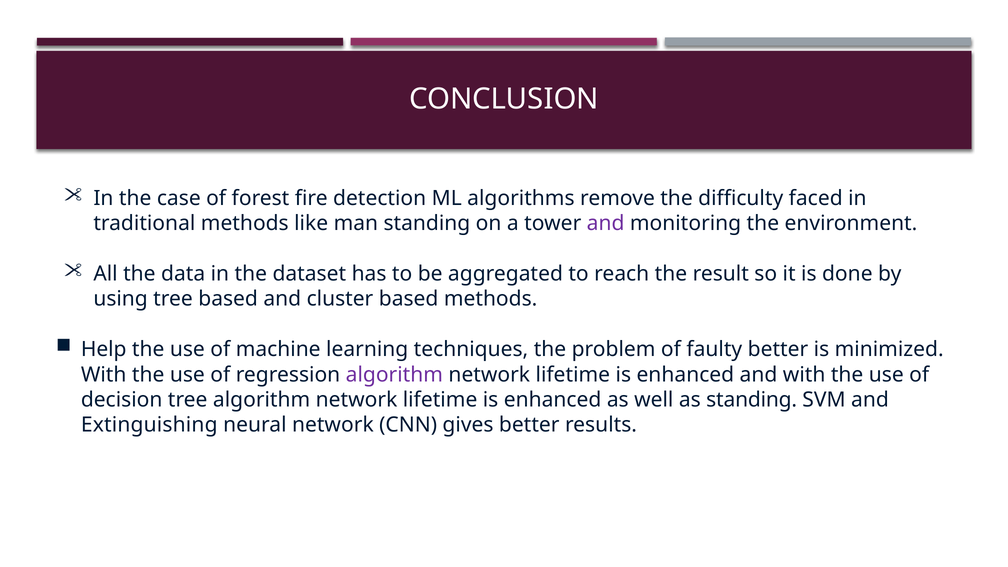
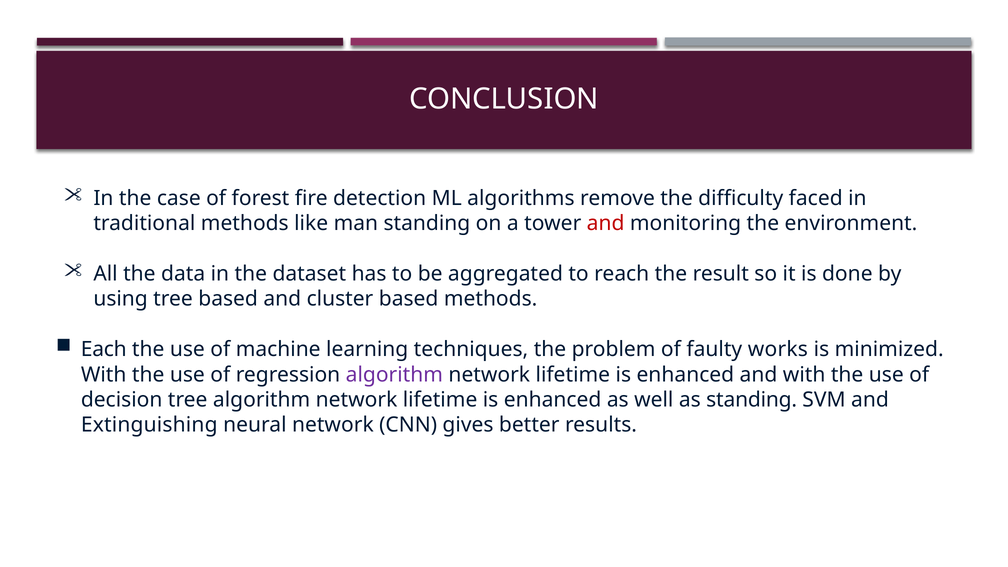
and colour: purple -> red (606, 223)
Help: Help -> Each (104, 349)
faulty better: better -> works (778, 349)
